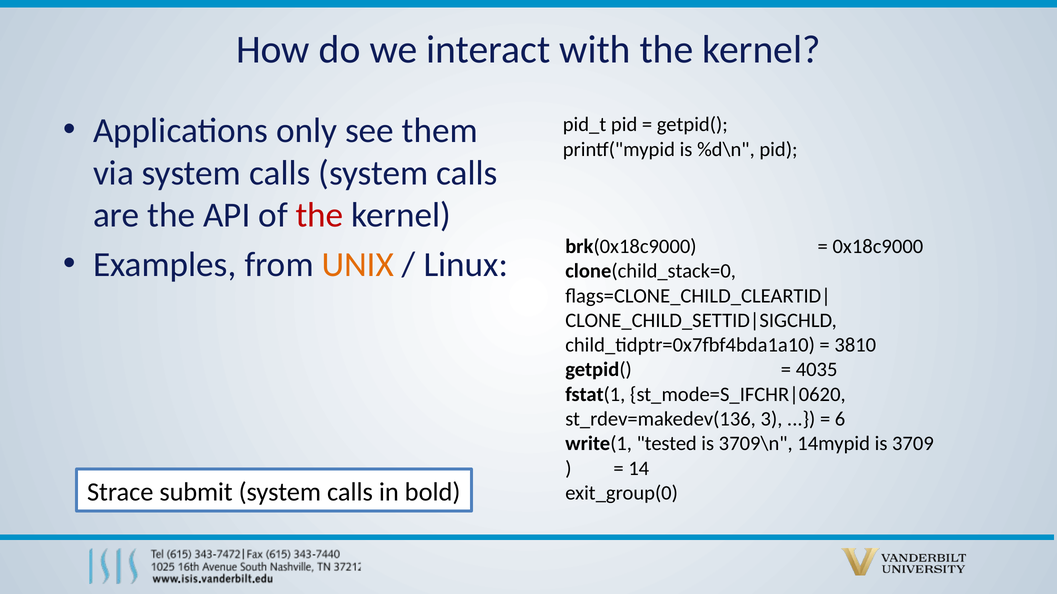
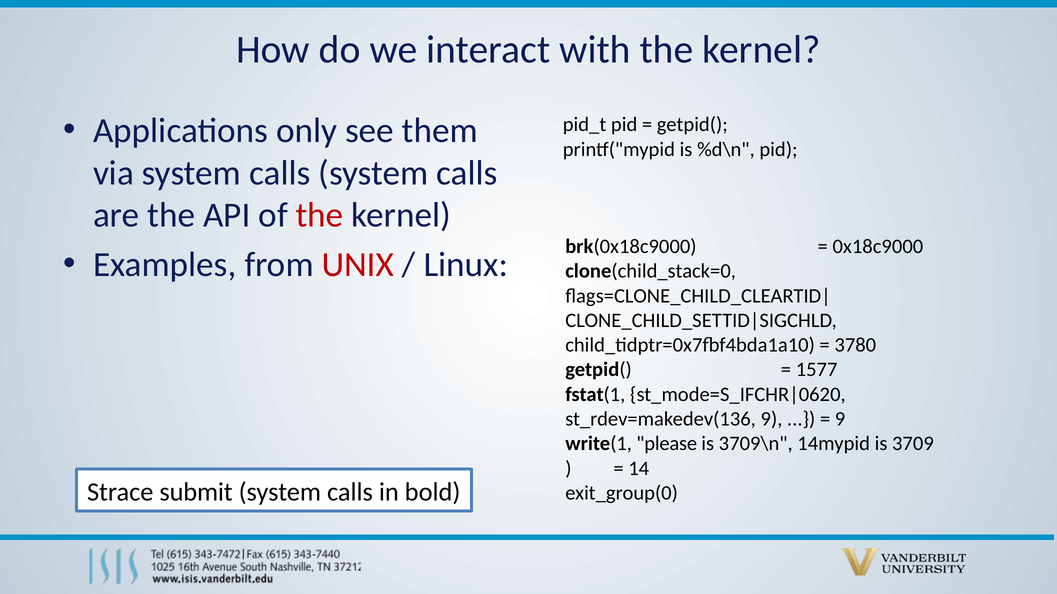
UNIX colour: orange -> red (358, 265)
3810: 3810 -> 3780 (855, 345)
4035: 4035 -> 1577 (817, 370)
st_rdev=makedev(136 3: 3 -> 9 (771, 419)
6: 6 -> 9 (840, 419)
tested: tested -> please (667, 444)
